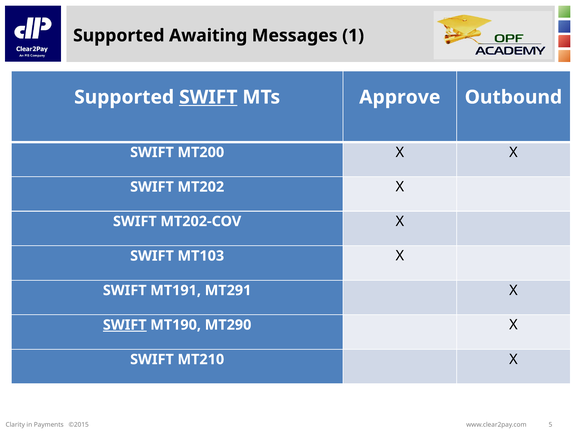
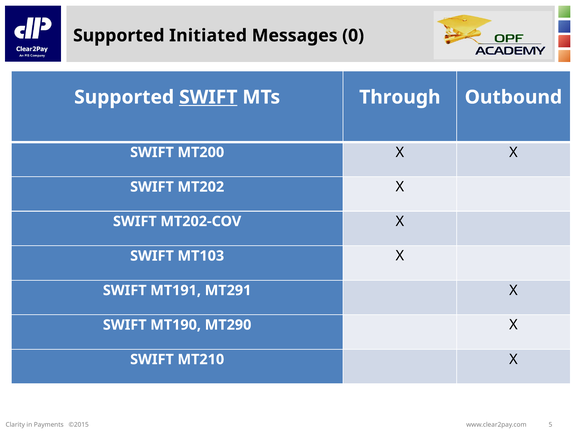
Awaiting: Awaiting -> Initiated (208, 36)
1: 1 -> 0 (353, 36)
Approve: Approve -> Through (400, 97)
SWIFT underline: present -> none (125, 325)
